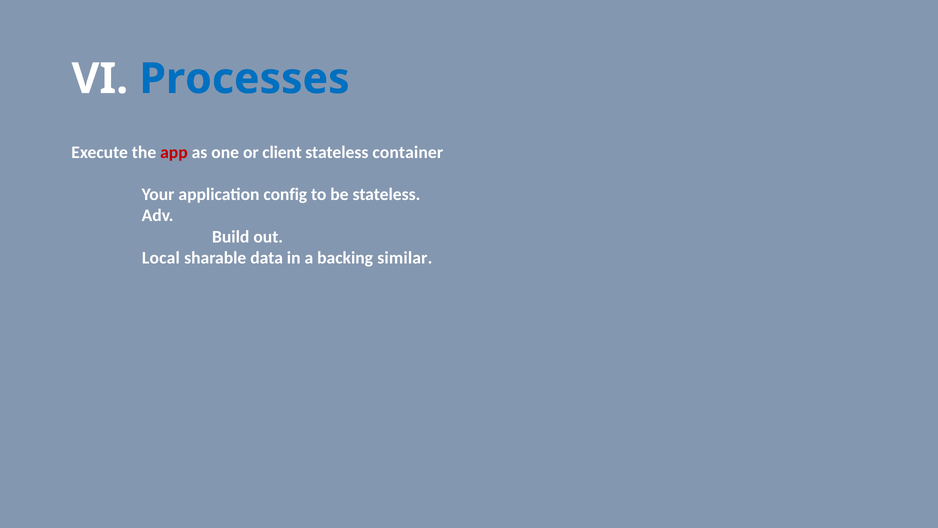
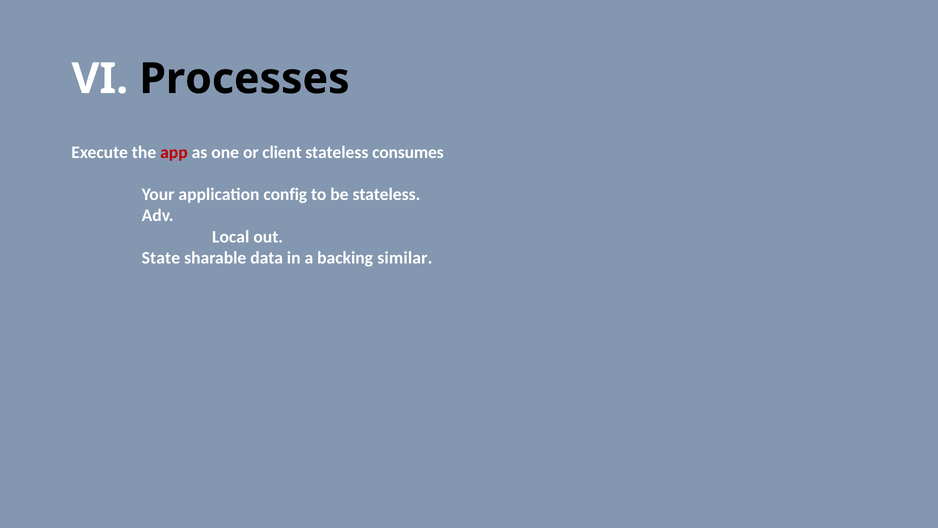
Processes colour: blue -> black (245, 79)
container: container -> consumes (408, 152)
Build: Build -> Local (231, 237)
Local: Local -> State (161, 258)
